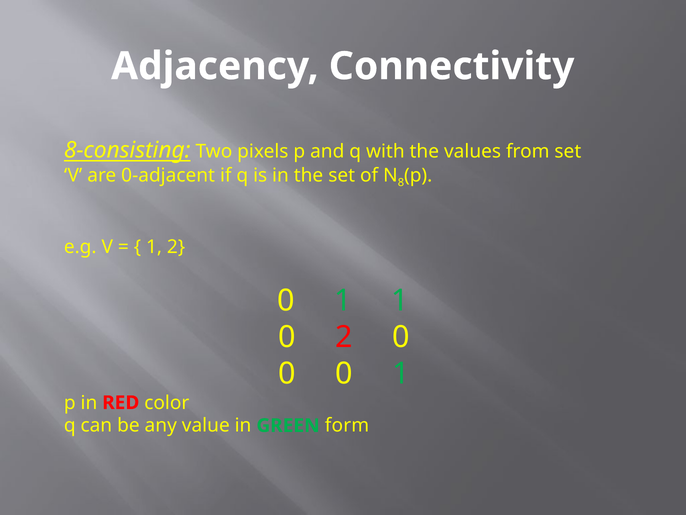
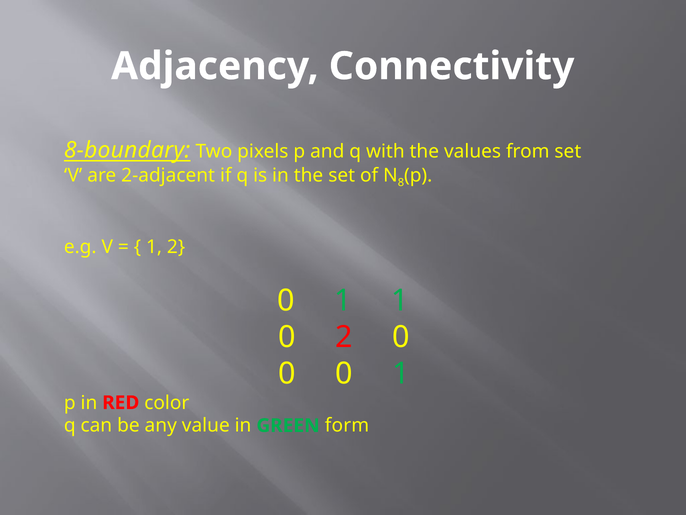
8-consisting: 8-consisting -> 8-boundary (127, 150)
0-adjacent: 0-adjacent -> 2-adjacent (168, 175)
